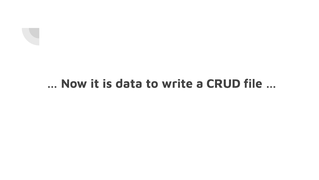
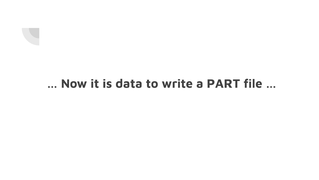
CRUD: CRUD -> PART (223, 83)
